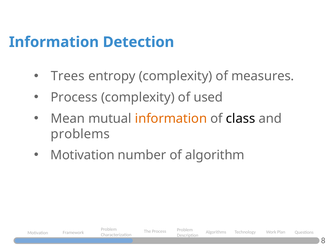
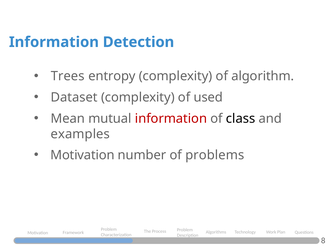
measures: measures -> algorithm (263, 76)
Process: Process -> Dataset (74, 97)
information colour: orange -> red (171, 118)
problems: problems -> examples (80, 134)
algorithm: algorithm -> problems (215, 155)
